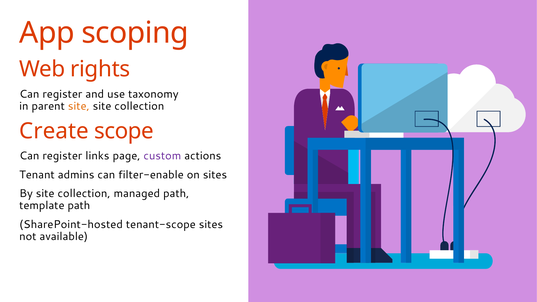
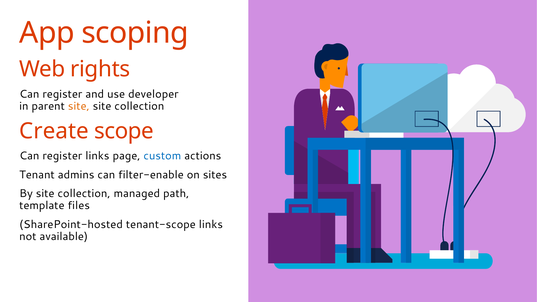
taxonomy: taxonomy -> developer (153, 94)
custom colour: purple -> blue (162, 156)
template path: path -> files (79, 206)
tenant-scope sites: sites -> links (211, 224)
